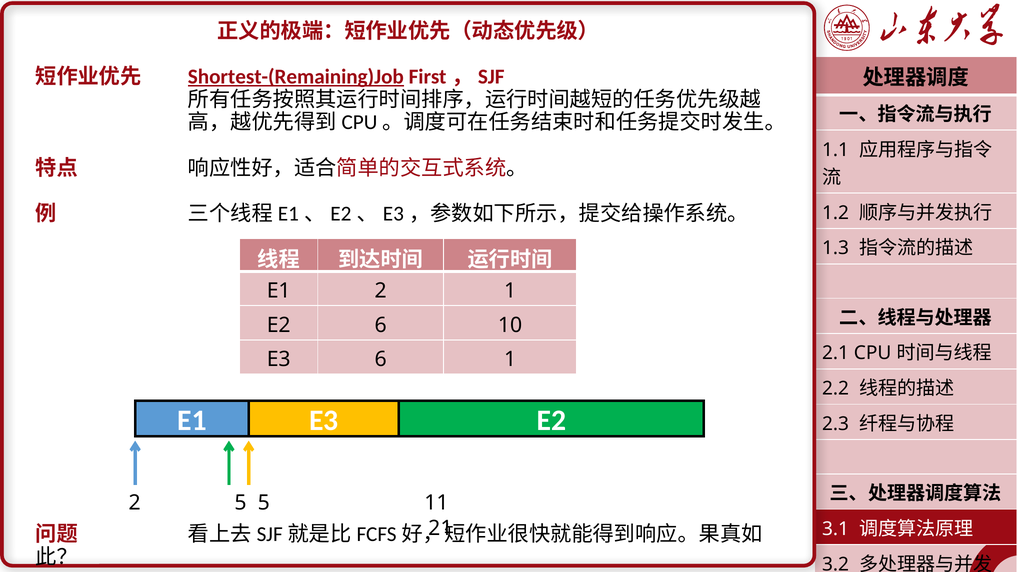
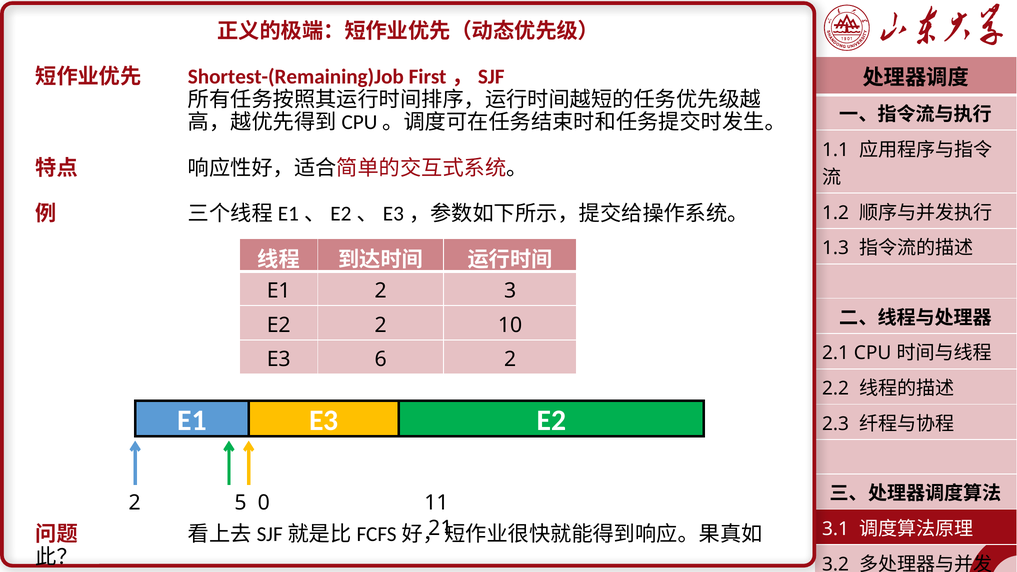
Shortest-(Remaining)Job underline: present -> none (296, 77)
2 1: 1 -> 3 (510, 291)
E2 6: 6 -> 2 (381, 325)
6 1: 1 -> 2 (510, 359)
5 5: 5 -> 0 (264, 503)
